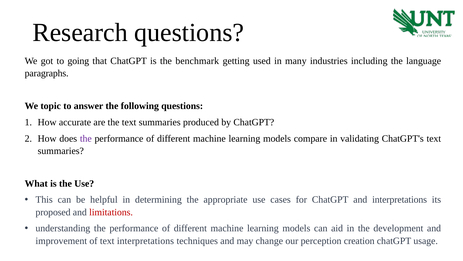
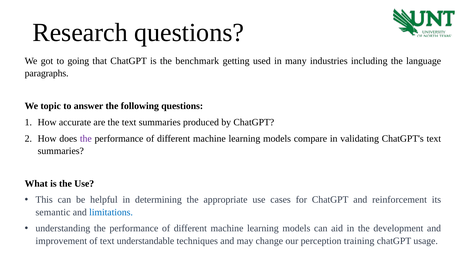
and interpretations: interpretations -> reinforcement (400, 199)
proposed: proposed -> semantic (53, 212)
limitations colour: red -> blue (111, 212)
text interpretations: interpretations -> understandable (146, 240)
creation: creation -> training (359, 240)
